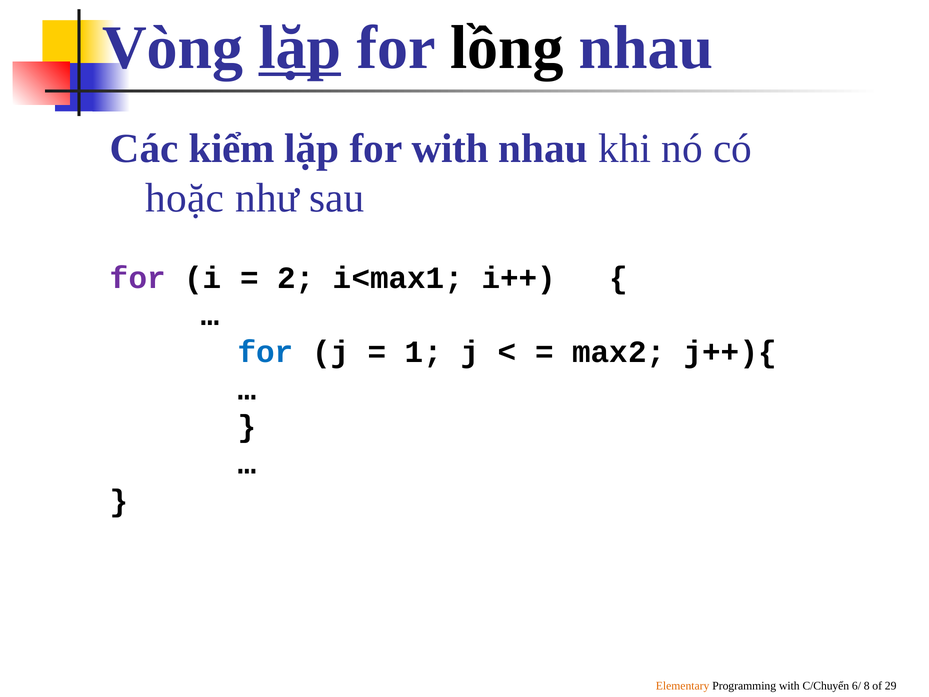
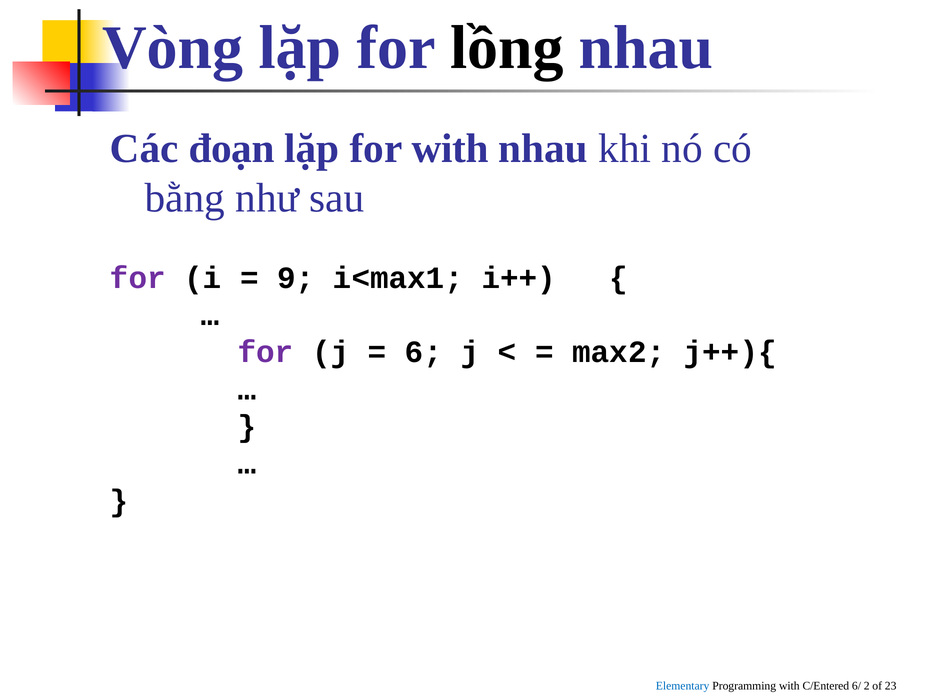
lặp underline: present -> none (300, 48)
kiểm: kiểm -> đoạn (232, 148)
hoặc: hoặc -> bằng (185, 198)
2: 2 -> 9 (296, 278)
for colour: blue -> purple (266, 352)
1: 1 -> 6 (424, 352)
Elementary colour: orange -> blue (683, 686)
C/Chuyển: C/Chuyển -> C/Entered (826, 686)
8: 8 -> 2 (867, 686)
29: 29 -> 23 (891, 686)
